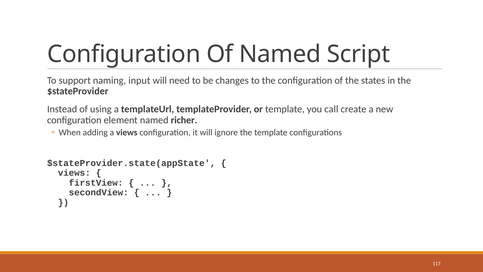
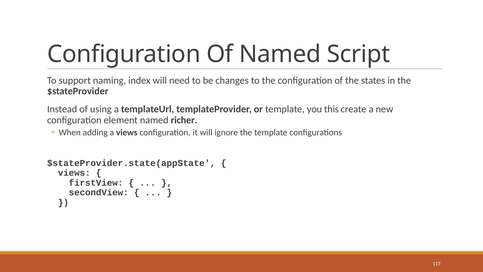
input: input -> index (139, 80)
call: call -> this (331, 109)
